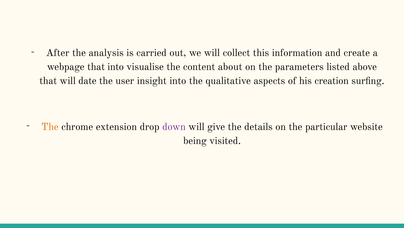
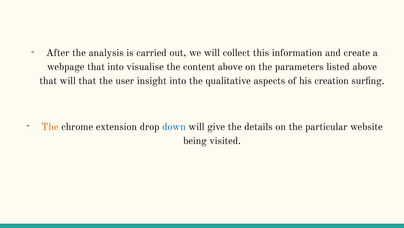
content about: about -> above (230, 67)
will date: date -> that (87, 80)
down colour: purple -> blue (174, 126)
